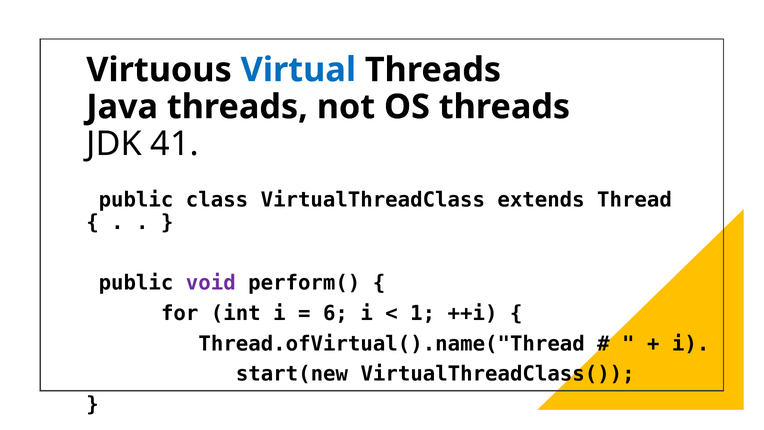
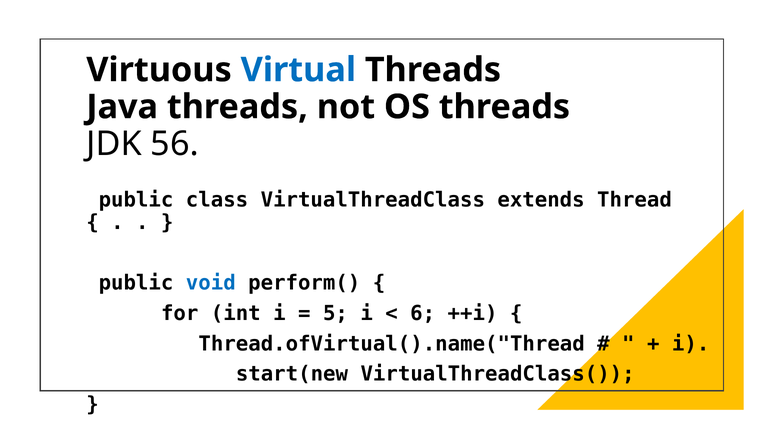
41: 41 -> 56 (175, 144)
void colour: purple -> blue (211, 283)
6: 6 -> 5 (335, 313)
1: 1 -> 6 (423, 313)
